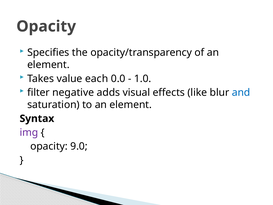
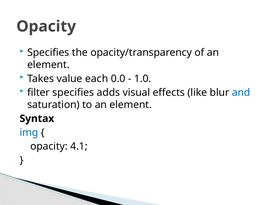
filter negative: negative -> specifies (73, 92)
img colour: purple -> blue (29, 132)
9.0: 9.0 -> 4.1 (79, 146)
